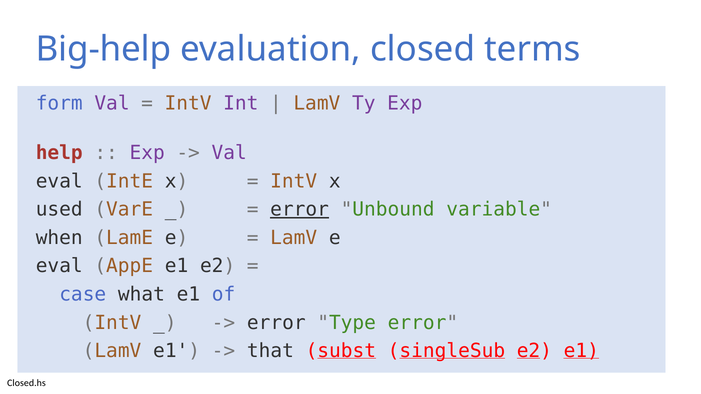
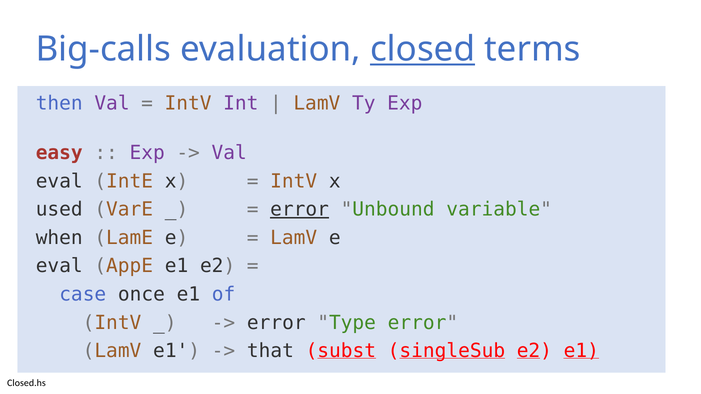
Big-help: Big-help -> Big-calls (103, 49)
closed underline: none -> present (423, 49)
form: form -> then (59, 104)
help: help -> easy (59, 153)
what: what -> once (141, 295)
